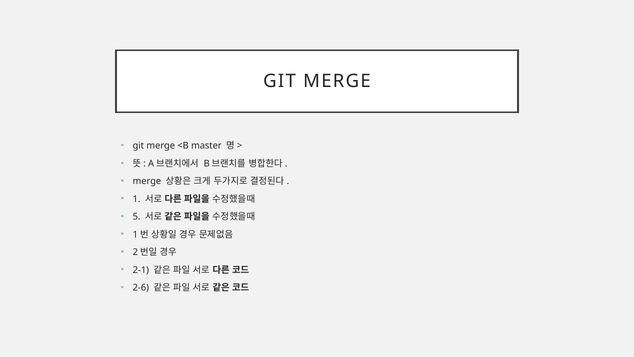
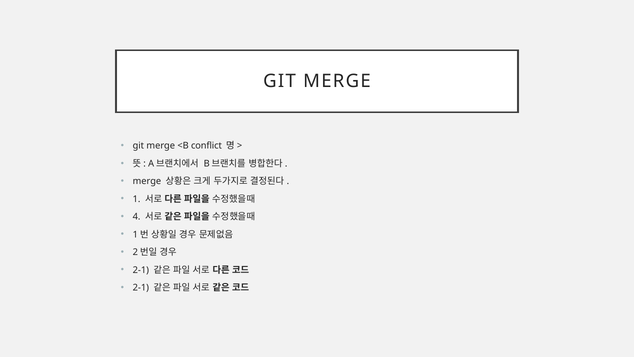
master: master -> conflict (206, 146)
5: 5 -> 4 (137, 217)
2-6: 2-6 -> 2-1 (141, 287)
